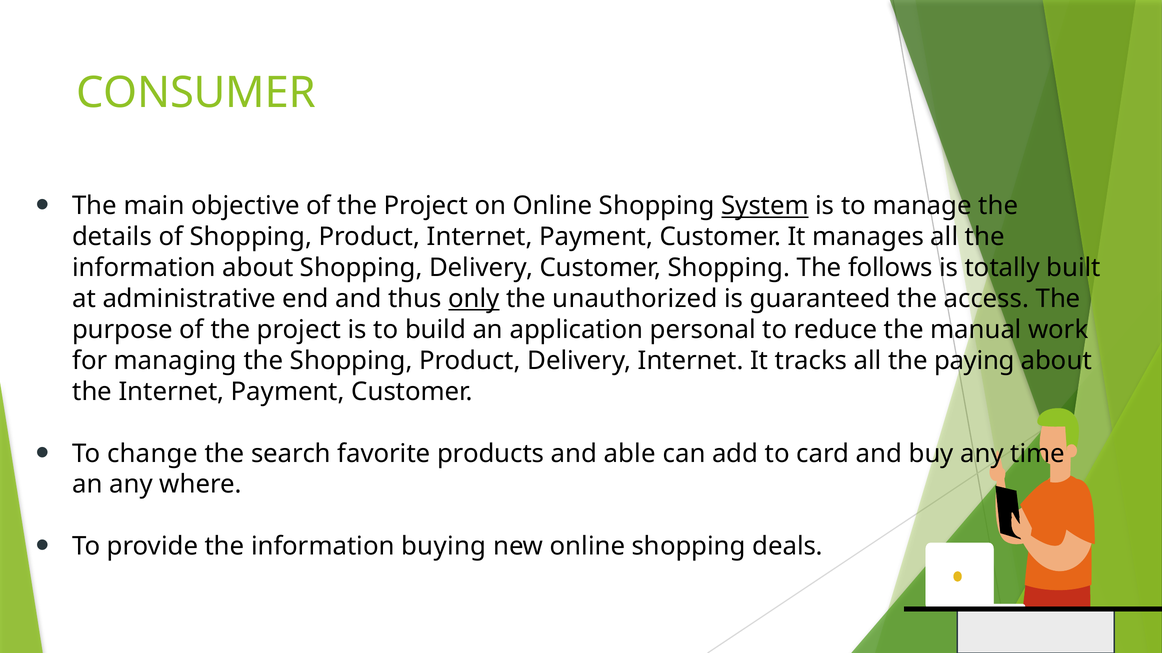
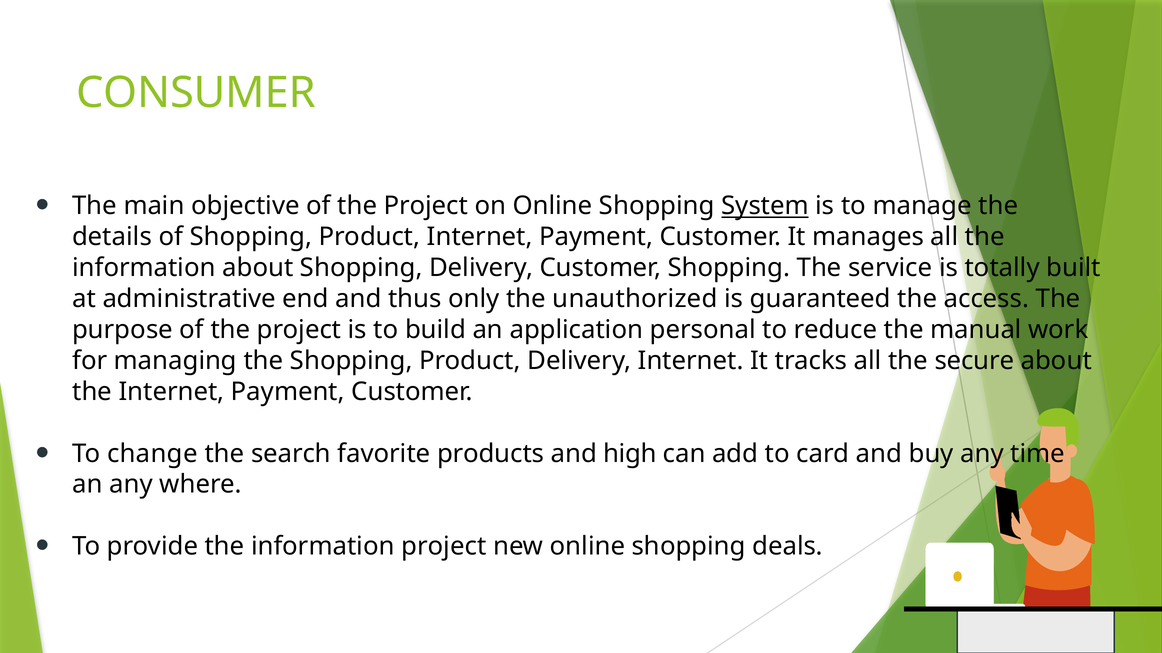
follows: follows -> service (890, 268)
only underline: present -> none (474, 299)
paying: paying -> secure (974, 361)
able: able -> high (630, 454)
information buying: buying -> project (444, 547)
